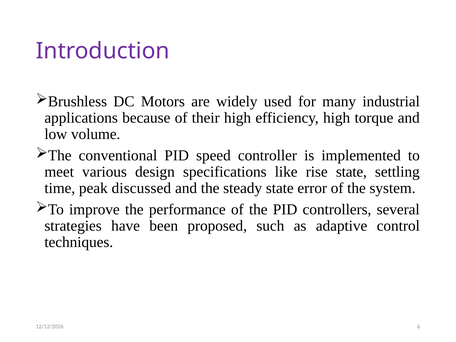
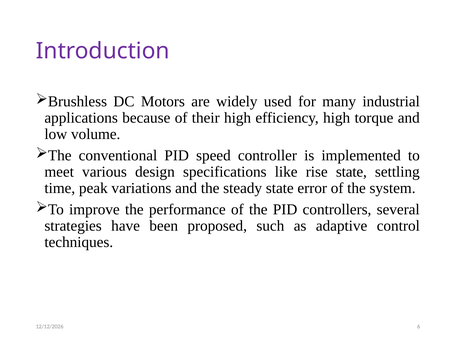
discussed: discussed -> variations (141, 188)
